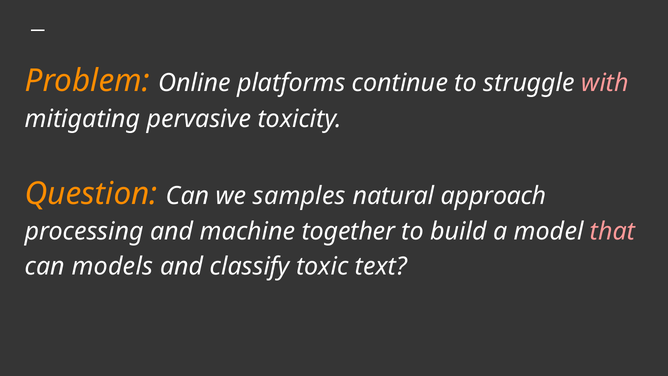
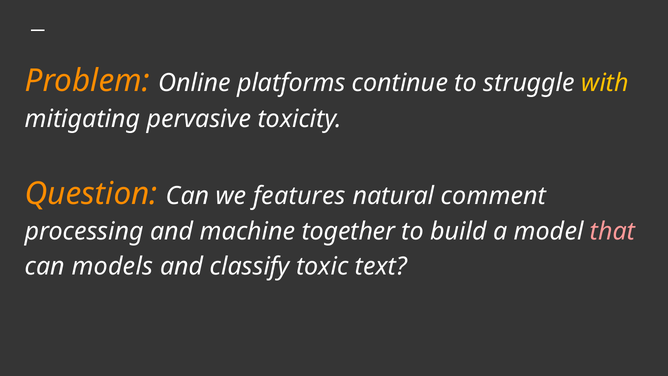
with colour: pink -> yellow (605, 83)
samples: samples -> features (299, 196)
approach: approach -> comment (493, 196)
